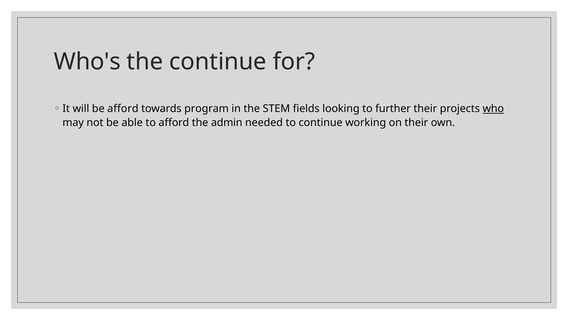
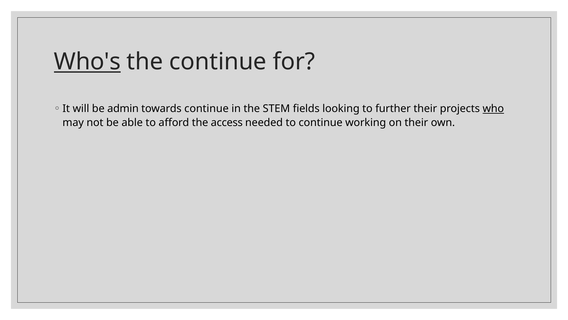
Who's underline: none -> present (87, 62)
be afford: afford -> admin (123, 109)
towards program: program -> continue (207, 109)
admin: admin -> access (227, 123)
